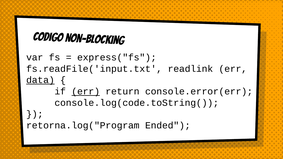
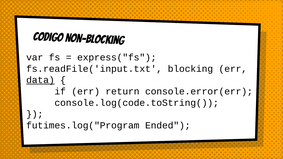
readlink: readlink -> blocking (190, 69)
err underline: present -> none (86, 92)
retorna.log("Program: retorna.log("Program -> futimes.log("Program (83, 125)
